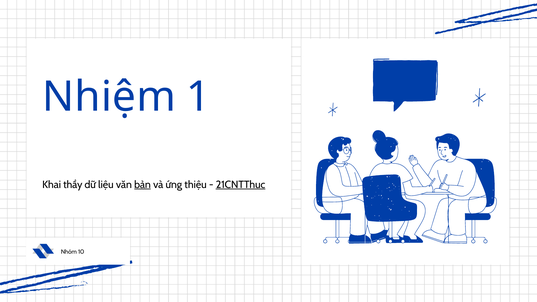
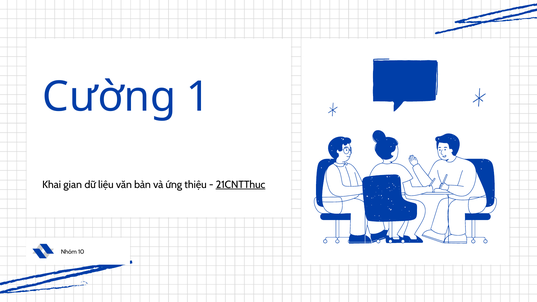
Nhiệm: Nhiệm -> Cường (109, 97)
thầy: thầy -> gian (73, 185)
bản underline: present -> none (143, 185)
